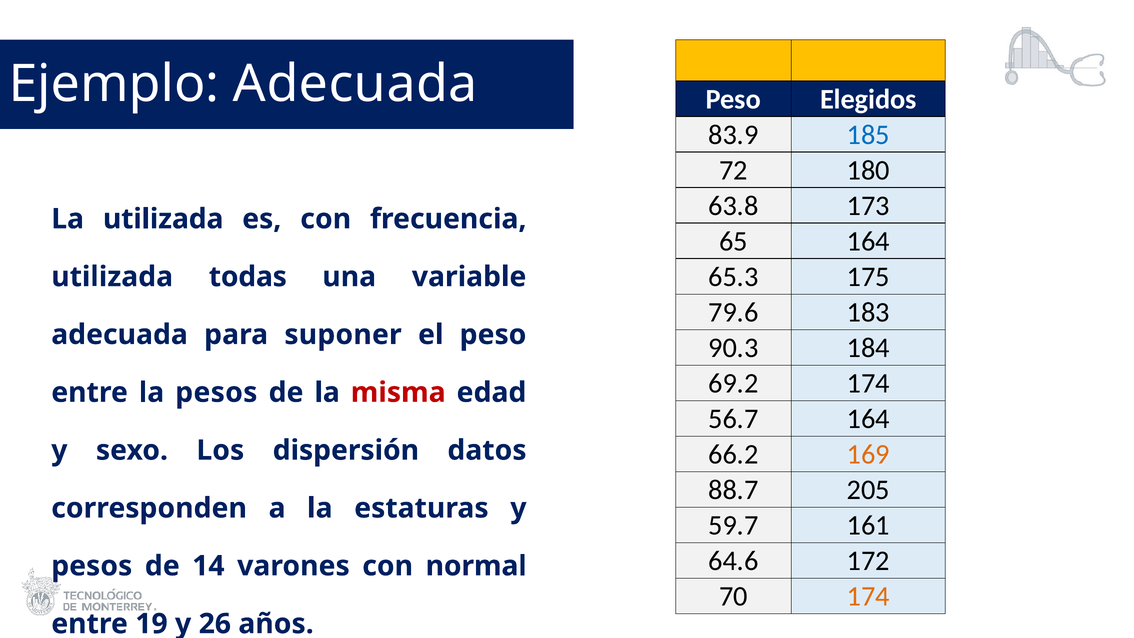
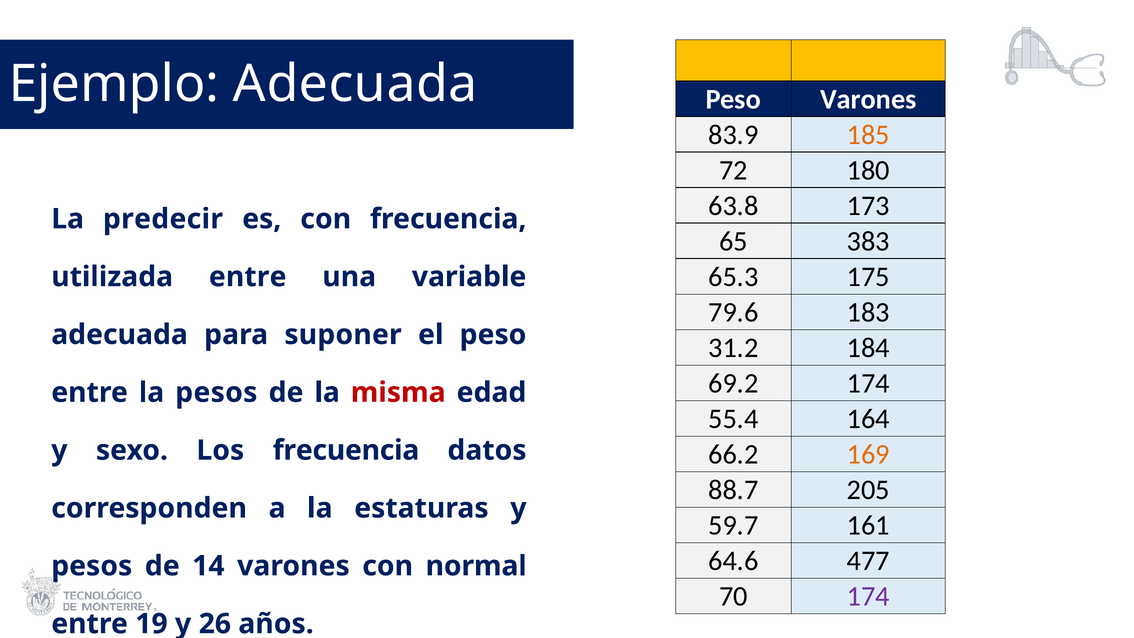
Peso Elegidos: Elegidos -> Varones (868, 99)
185 colour: blue -> orange (868, 135)
La utilizada: utilizada -> predecir (163, 219)
65 164: 164 -> 383 (868, 241)
utilizada todas: todas -> entre (248, 277)
90.3: 90.3 -> 31.2 (733, 348)
56.7: 56.7 -> 55.4 (733, 419)
Los dispersión: dispersión -> frecuencia (346, 450)
172: 172 -> 477 (868, 561)
174 colour: orange -> purple (868, 596)
